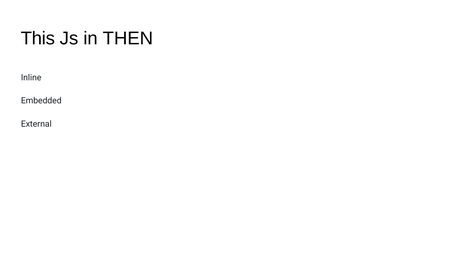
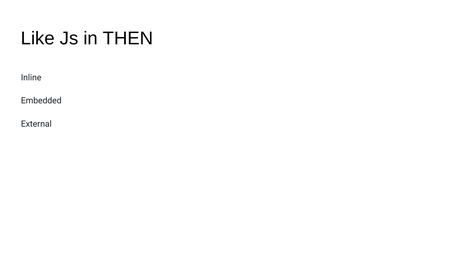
This: This -> Like (38, 38)
